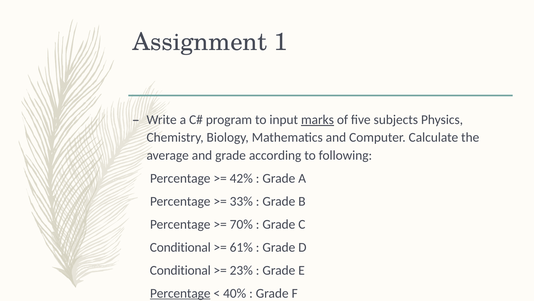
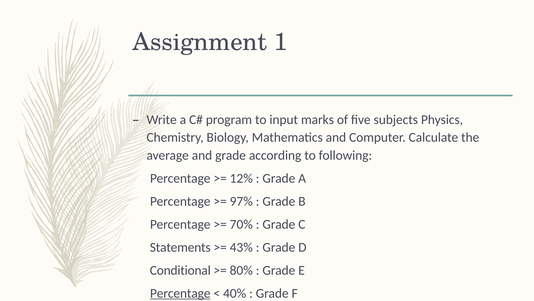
marks underline: present -> none (317, 119)
42%: 42% -> 12% (241, 178)
33%: 33% -> 97% (241, 201)
Conditional: Conditional -> Statements (180, 247)
61%: 61% -> 43% (241, 247)
23%: 23% -> 80% (241, 270)
